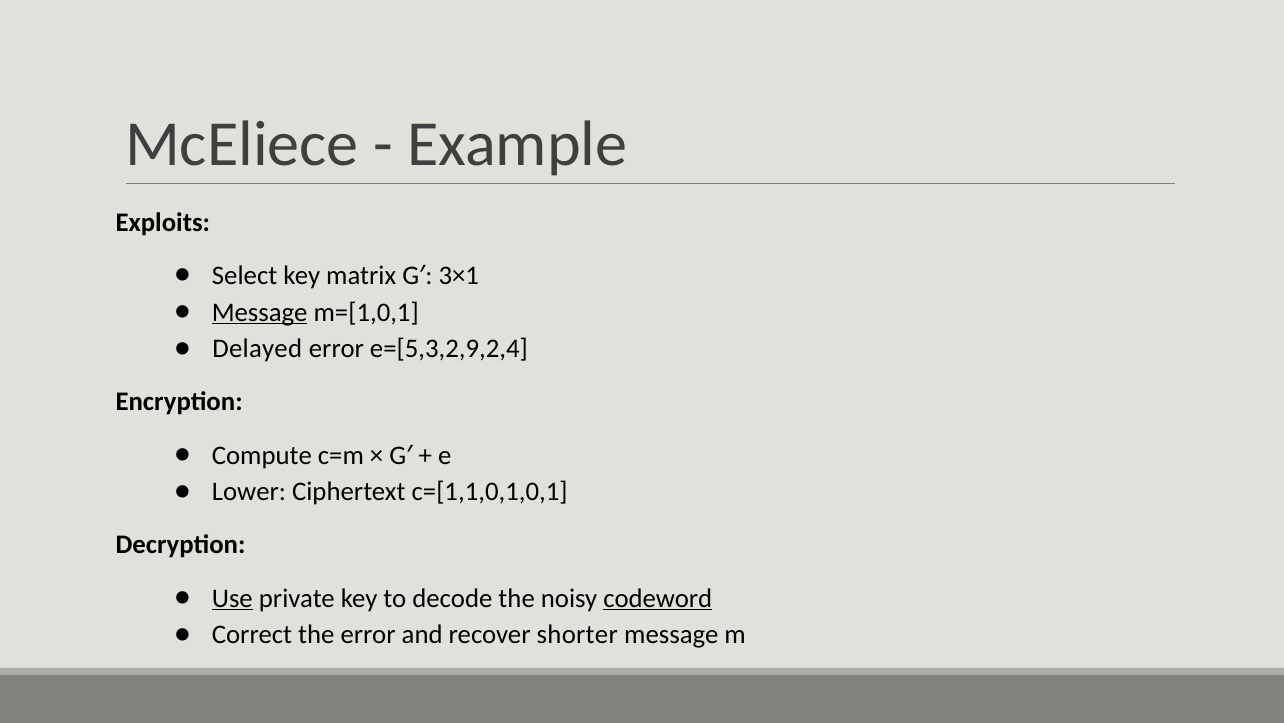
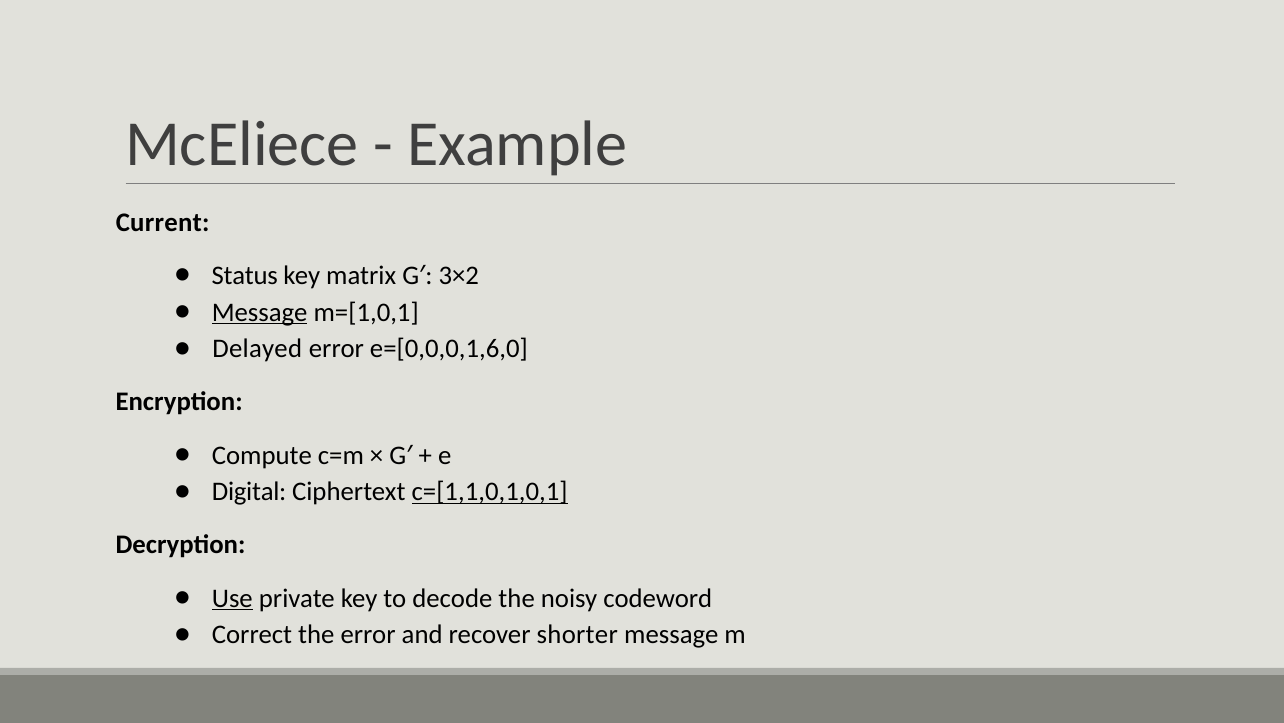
Exploits: Exploits -> Current (163, 222)
Select: Select -> Status (245, 275)
3×1: 3×1 -> 3×2 (459, 275)
e=[5,3,2,9,2,4: e=[5,3,2,9,2,4 -> e=[0,0,0,1,6,0 (449, 349)
Lower: Lower -> Digital (249, 492)
c=[1,1,0,1,0,1 underline: none -> present (490, 492)
codeword underline: present -> none (658, 598)
